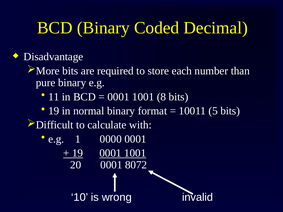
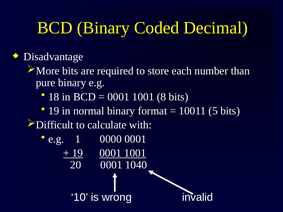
11: 11 -> 18 (54, 97)
8072: 8072 -> 1040 (136, 165)
